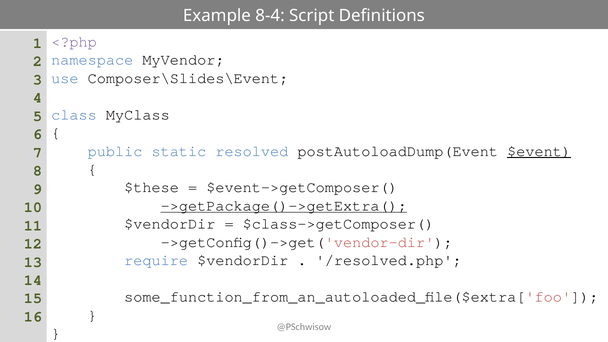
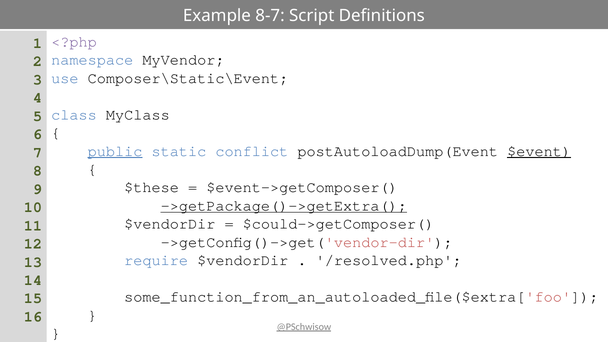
8-4: 8-4 -> 8-7 (270, 16)
Composer\Slides\Event: Composer\Slides\Event -> Composer\Static\Event (188, 78)
public underline: none -> present (115, 151)
resolved: resolved -> conflict (252, 151)
$class->getComposer(: $class->getComposer( -> $could->getComposer( (339, 224)
@PSchwisow underline: none -> present (304, 327)
